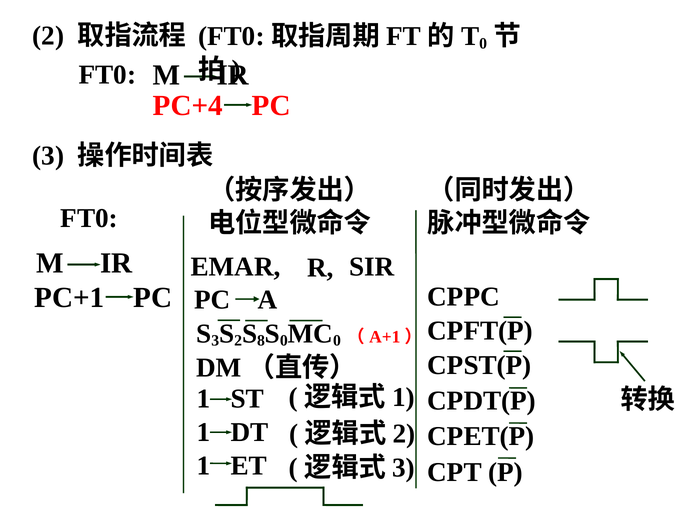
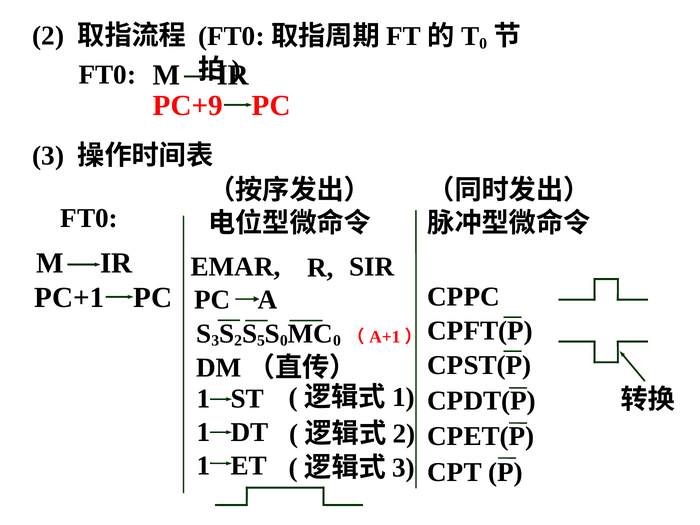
PC+4: PC+4 -> PC+9 (188, 106)
8: 8 -> 5 (261, 341)
